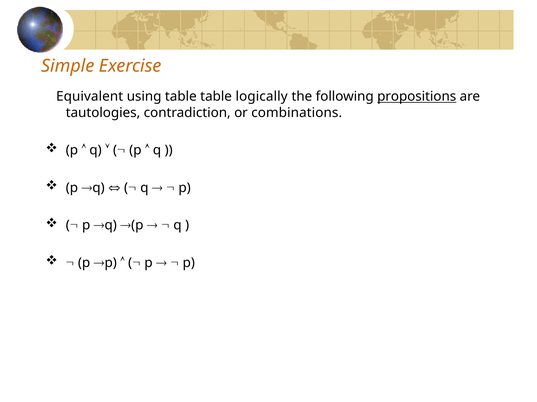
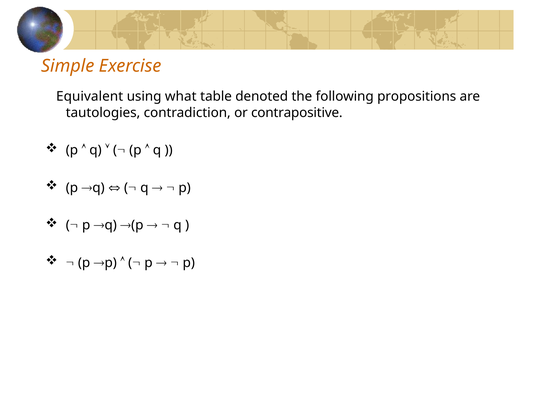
using table: table -> what (181, 97)
logically: logically -> denoted (262, 97)
propositions underline: present -> none (417, 97)
combinations: combinations -> contrapositive (297, 113)
